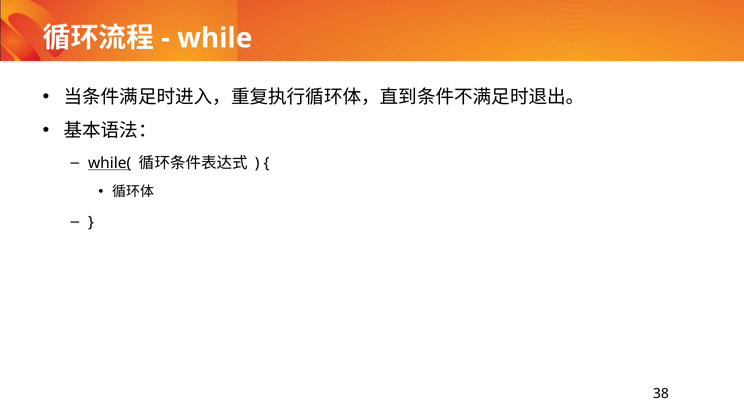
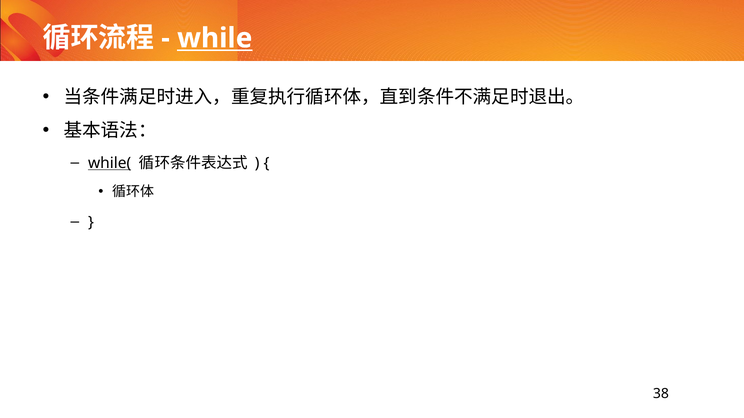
while underline: none -> present (215, 38)
